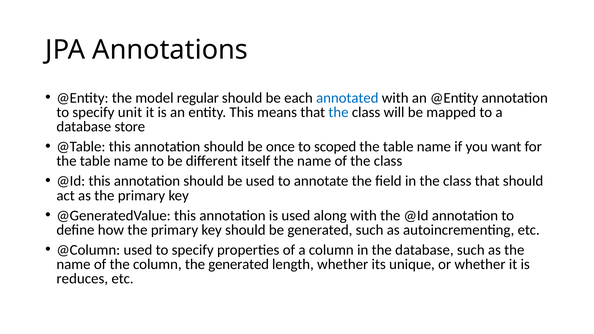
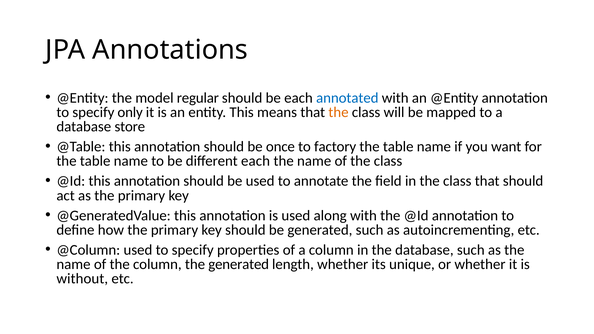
unit: unit -> only (130, 112)
the colour: blue -> orange (338, 112)
scoped: scoped -> factory (335, 147)
different itself: itself -> each (256, 161)
reduces: reduces -> without (82, 279)
